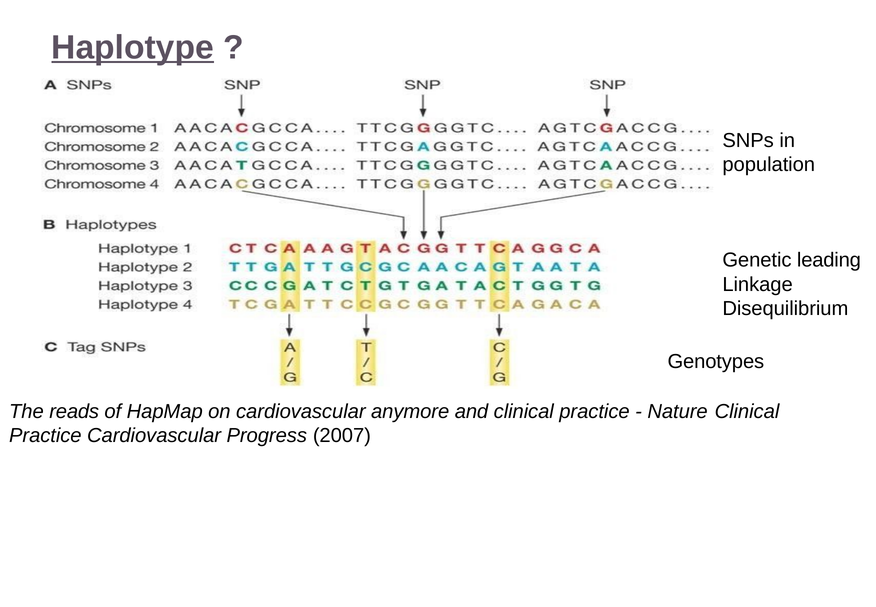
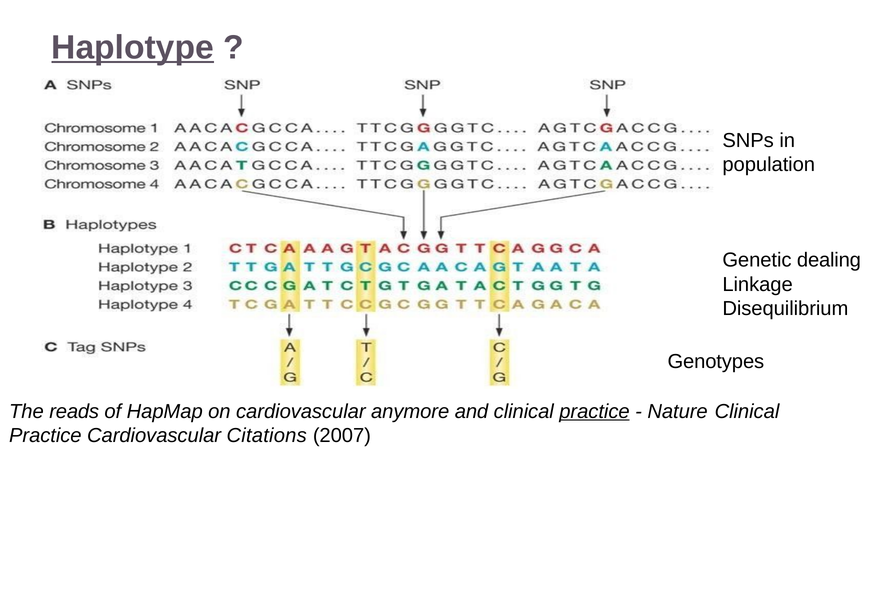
leading: leading -> dealing (829, 260)
practice underline: none -> present (595, 411)
Progress: Progress -> Citations (267, 435)
